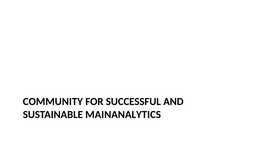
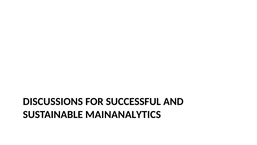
COMMUNITY: COMMUNITY -> DISCUSSIONS (53, 101)
